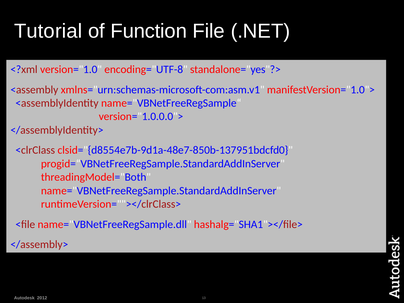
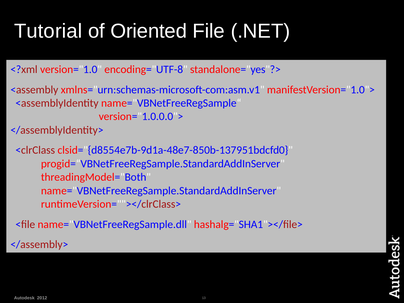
Function: Function -> Oriented (149, 31)
